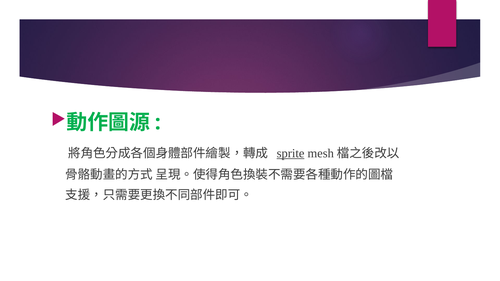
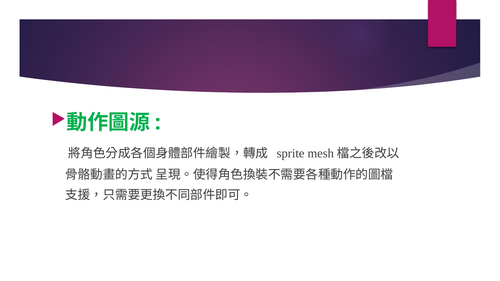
sprite underline: present -> none (291, 153)
